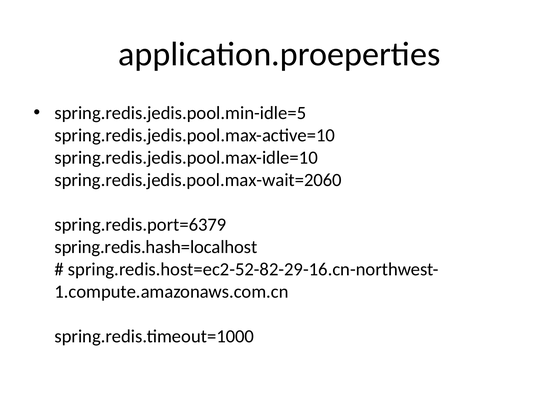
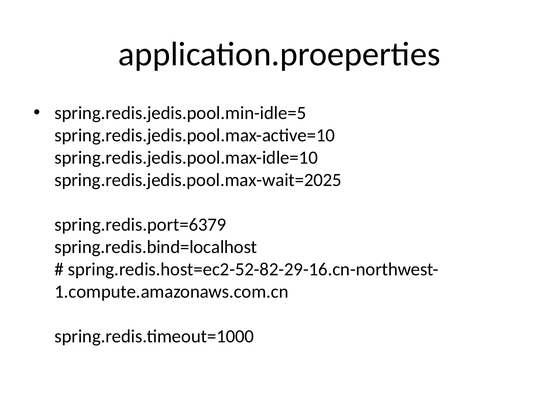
spring.redis.jedis.pool.max-wait=2060: spring.redis.jedis.pool.max-wait=2060 -> spring.redis.jedis.pool.max-wait=2025 (198, 180)
spring.redis.hash=localhost: spring.redis.hash=localhost -> spring.redis.bind=localhost (156, 247)
